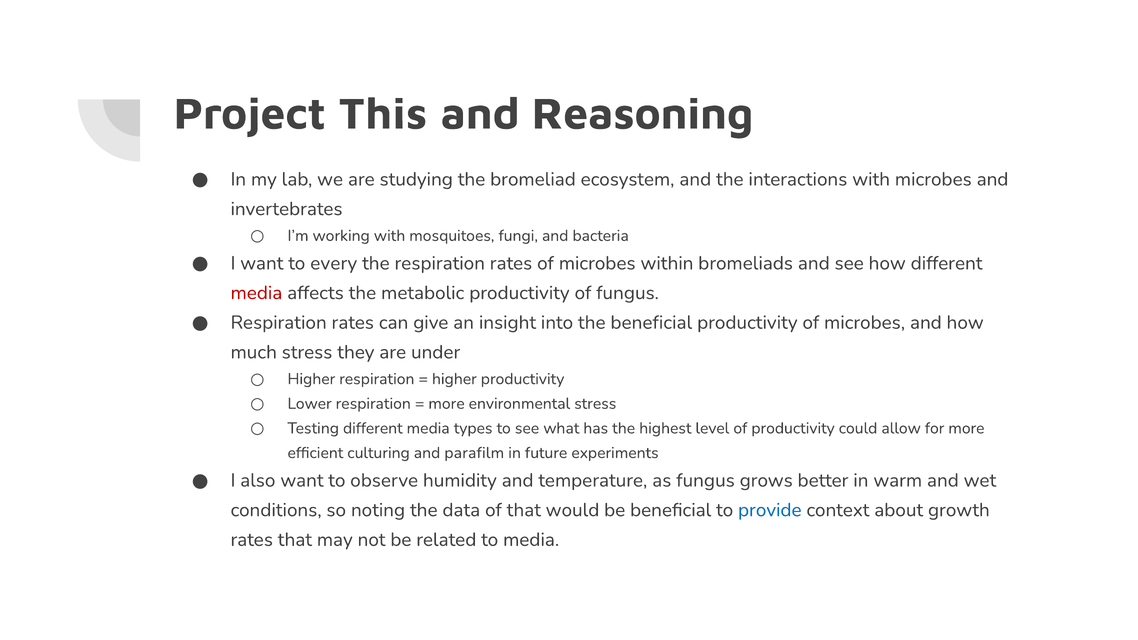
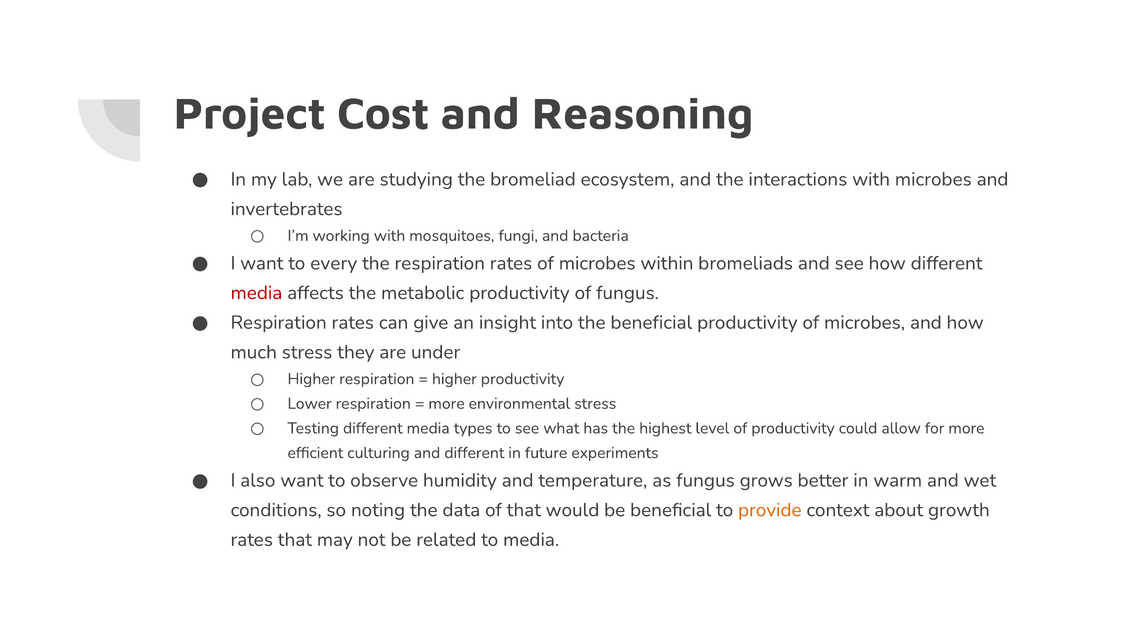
This: This -> Cost (383, 114)
and parafilm: parafilm -> different (474, 453)
provide colour: blue -> orange (770, 510)
